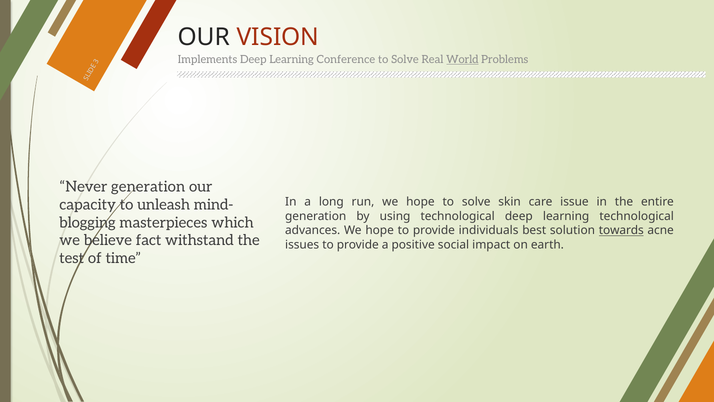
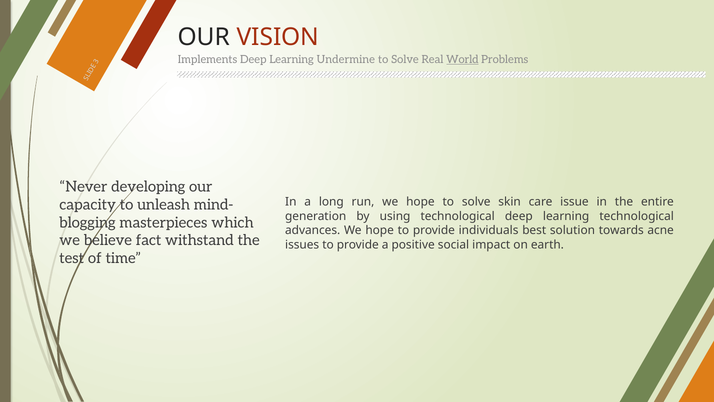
Conference: Conference -> Undermine (346, 59)
Never generation: generation -> developing (148, 187)
towards underline: present -> none (621, 230)
